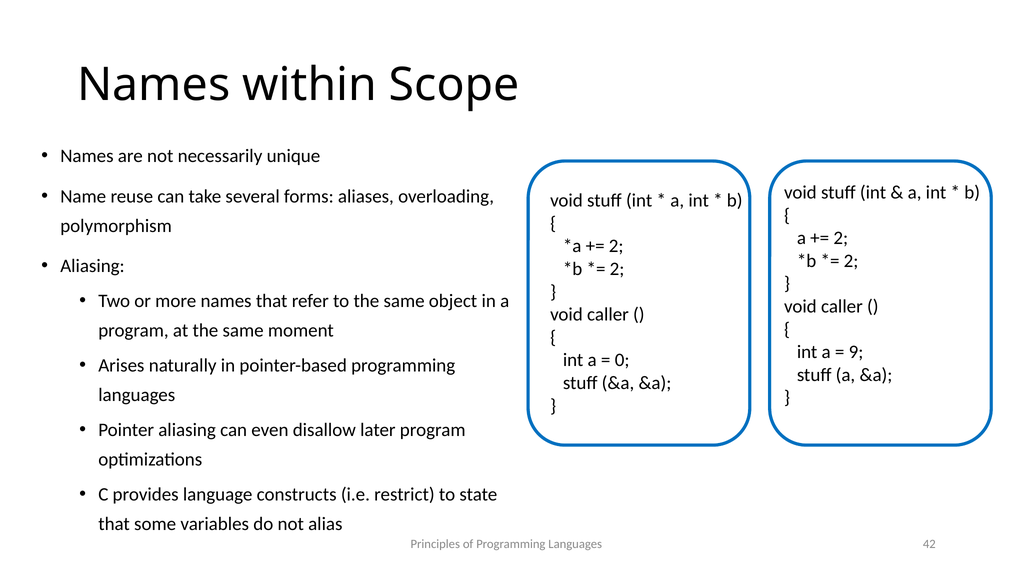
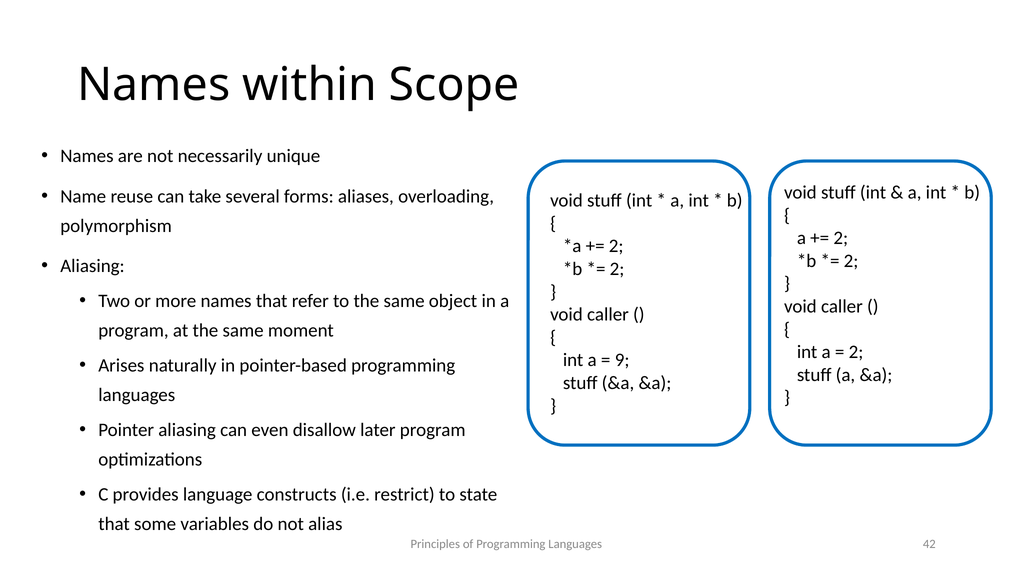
9: 9 -> 2 (856, 352)
0: 0 -> 9 (622, 360)
